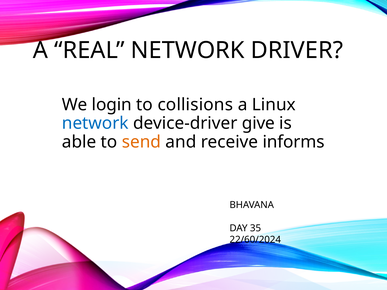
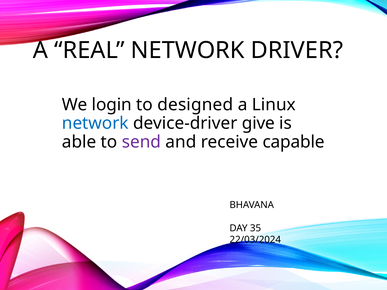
collisions: collisions -> designed (195, 105)
send colour: orange -> purple (141, 142)
informs: informs -> capable (294, 142)
22/60/2024: 22/60/2024 -> 22/03/2024 (255, 240)
